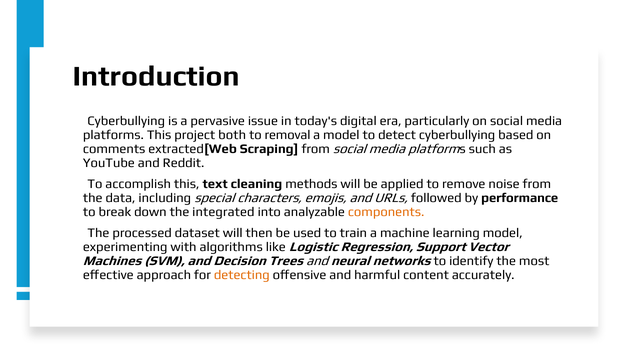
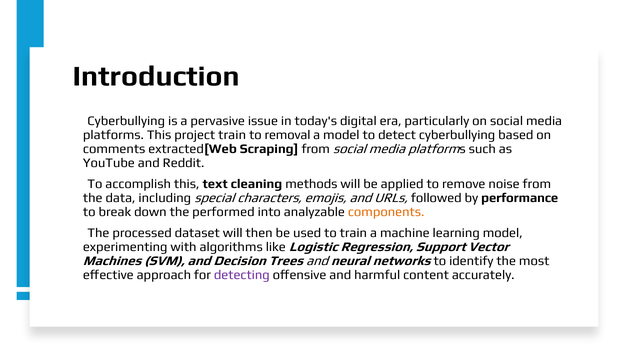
project both: both -> train (232, 135)
integrated: integrated -> performed (223, 212)
detecting colour: orange -> purple (242, 275)
